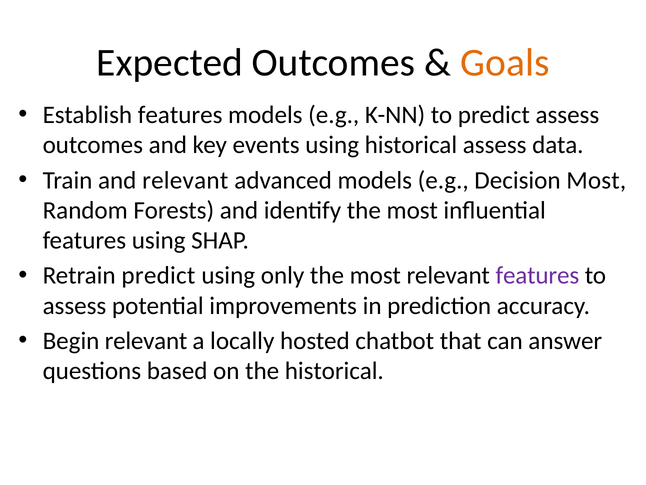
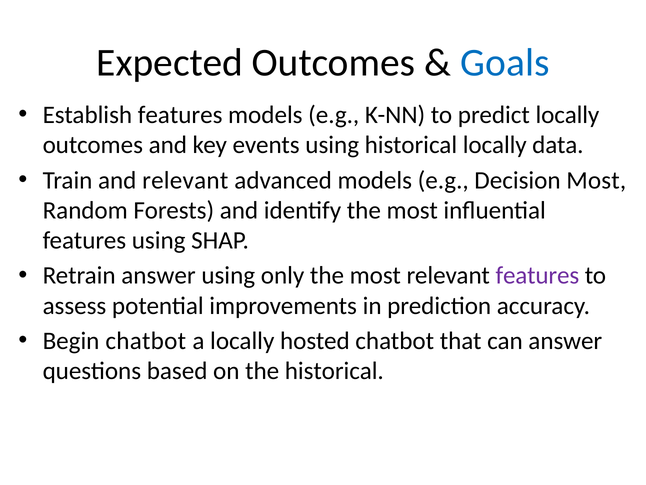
Goals colour: orange -> blue (505, 63)
predict assess: assess -> locally (567, 115)
historical assess: assess -> locally (495, 145)
Retrain predict: predict -> answer (159, 275)
Begin relevant: relevant -> chatbot (146, 341)
